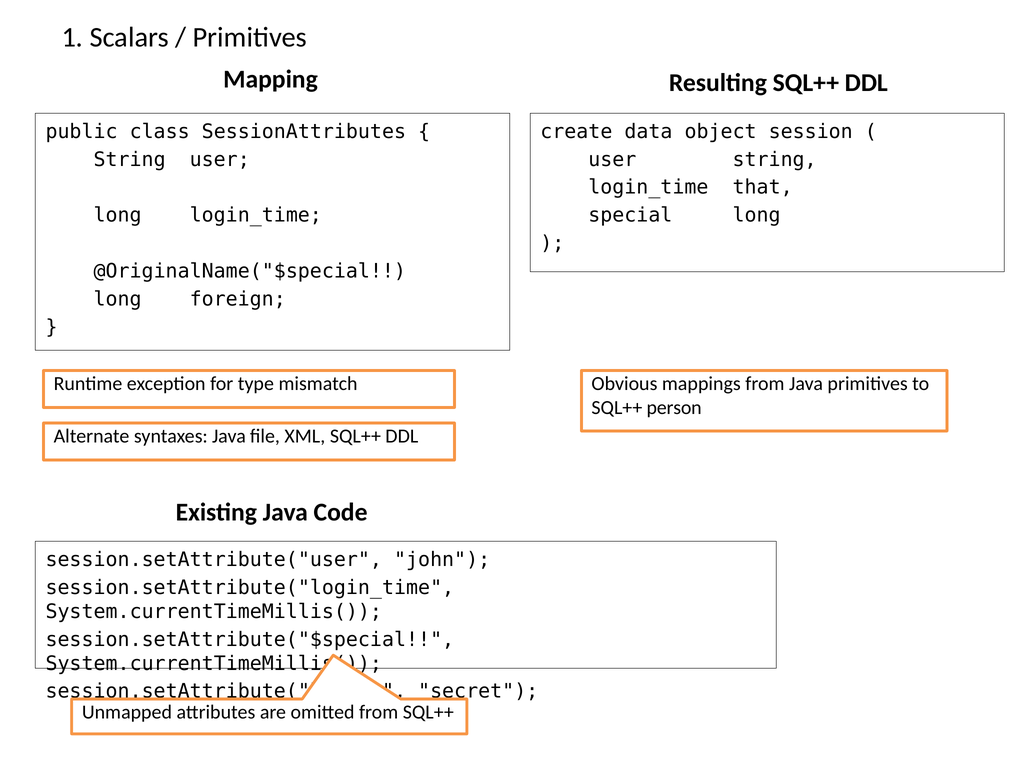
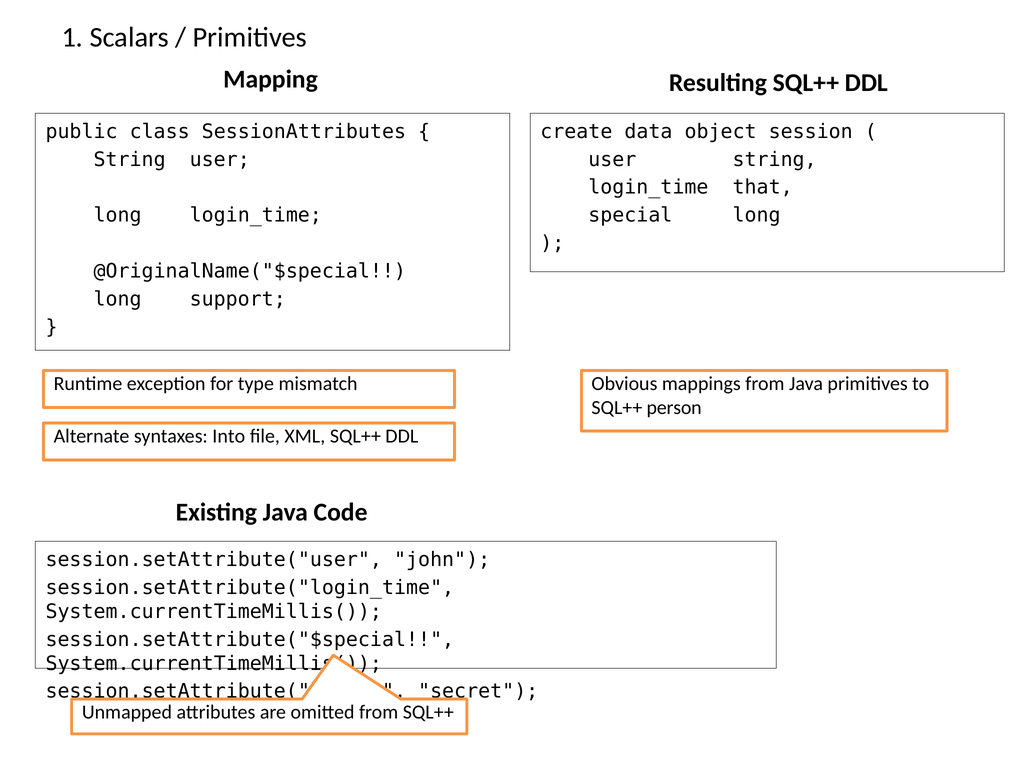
foreign: foreign -> support (238, 299)
syntaxes Java: Java -> Into (229, 436)
